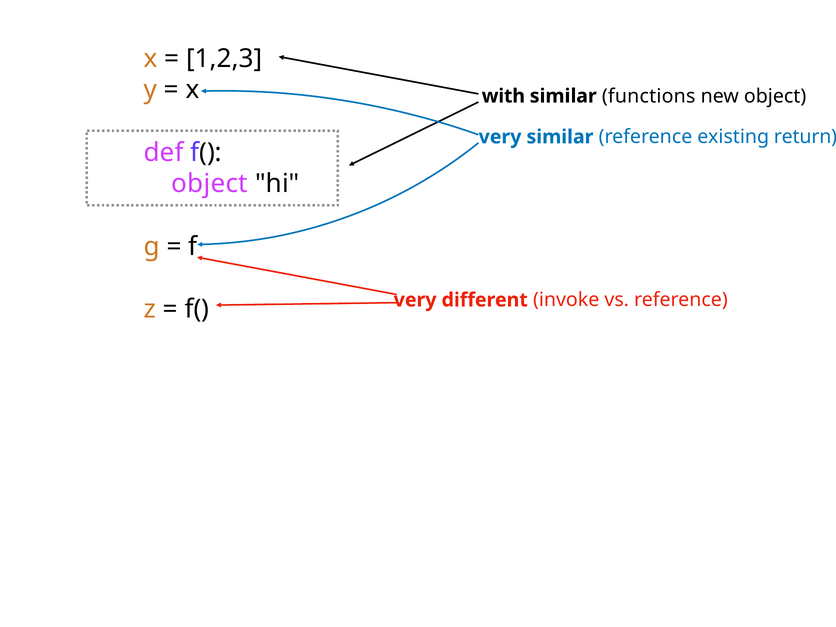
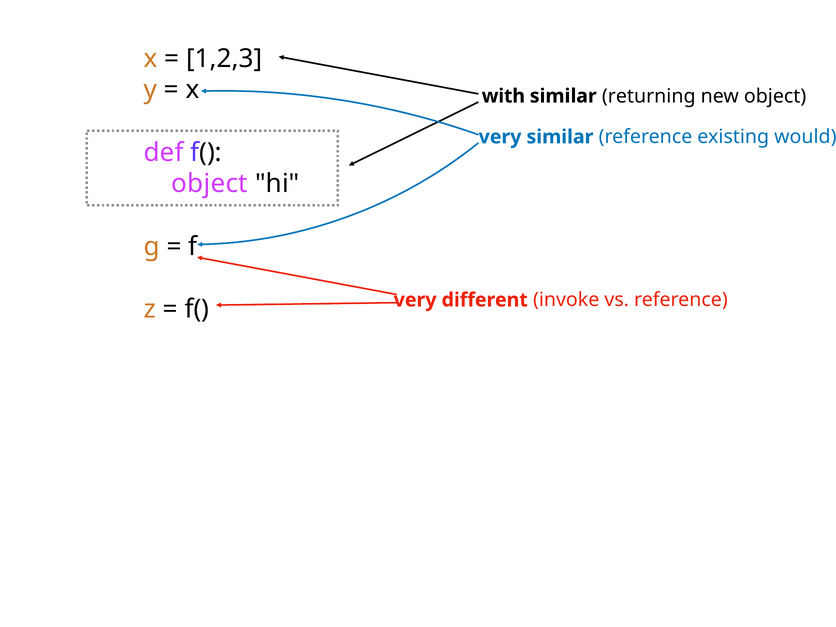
functions: functions -> returning (649, 96)
return: return -> would (805, 137)
